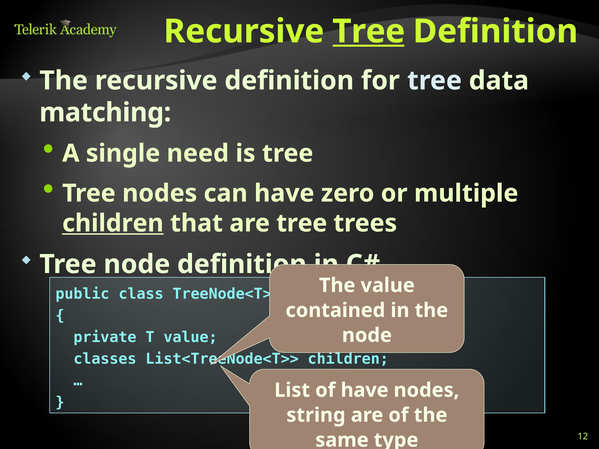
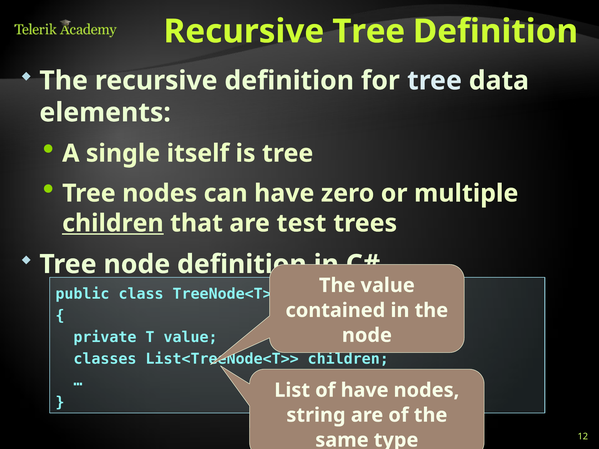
Tree underline: present -> none (369, 31)
matching: matching -> elements (105, 113)
need: need -> itself (198, 153)
are tree: tree -> test (301, 223)
